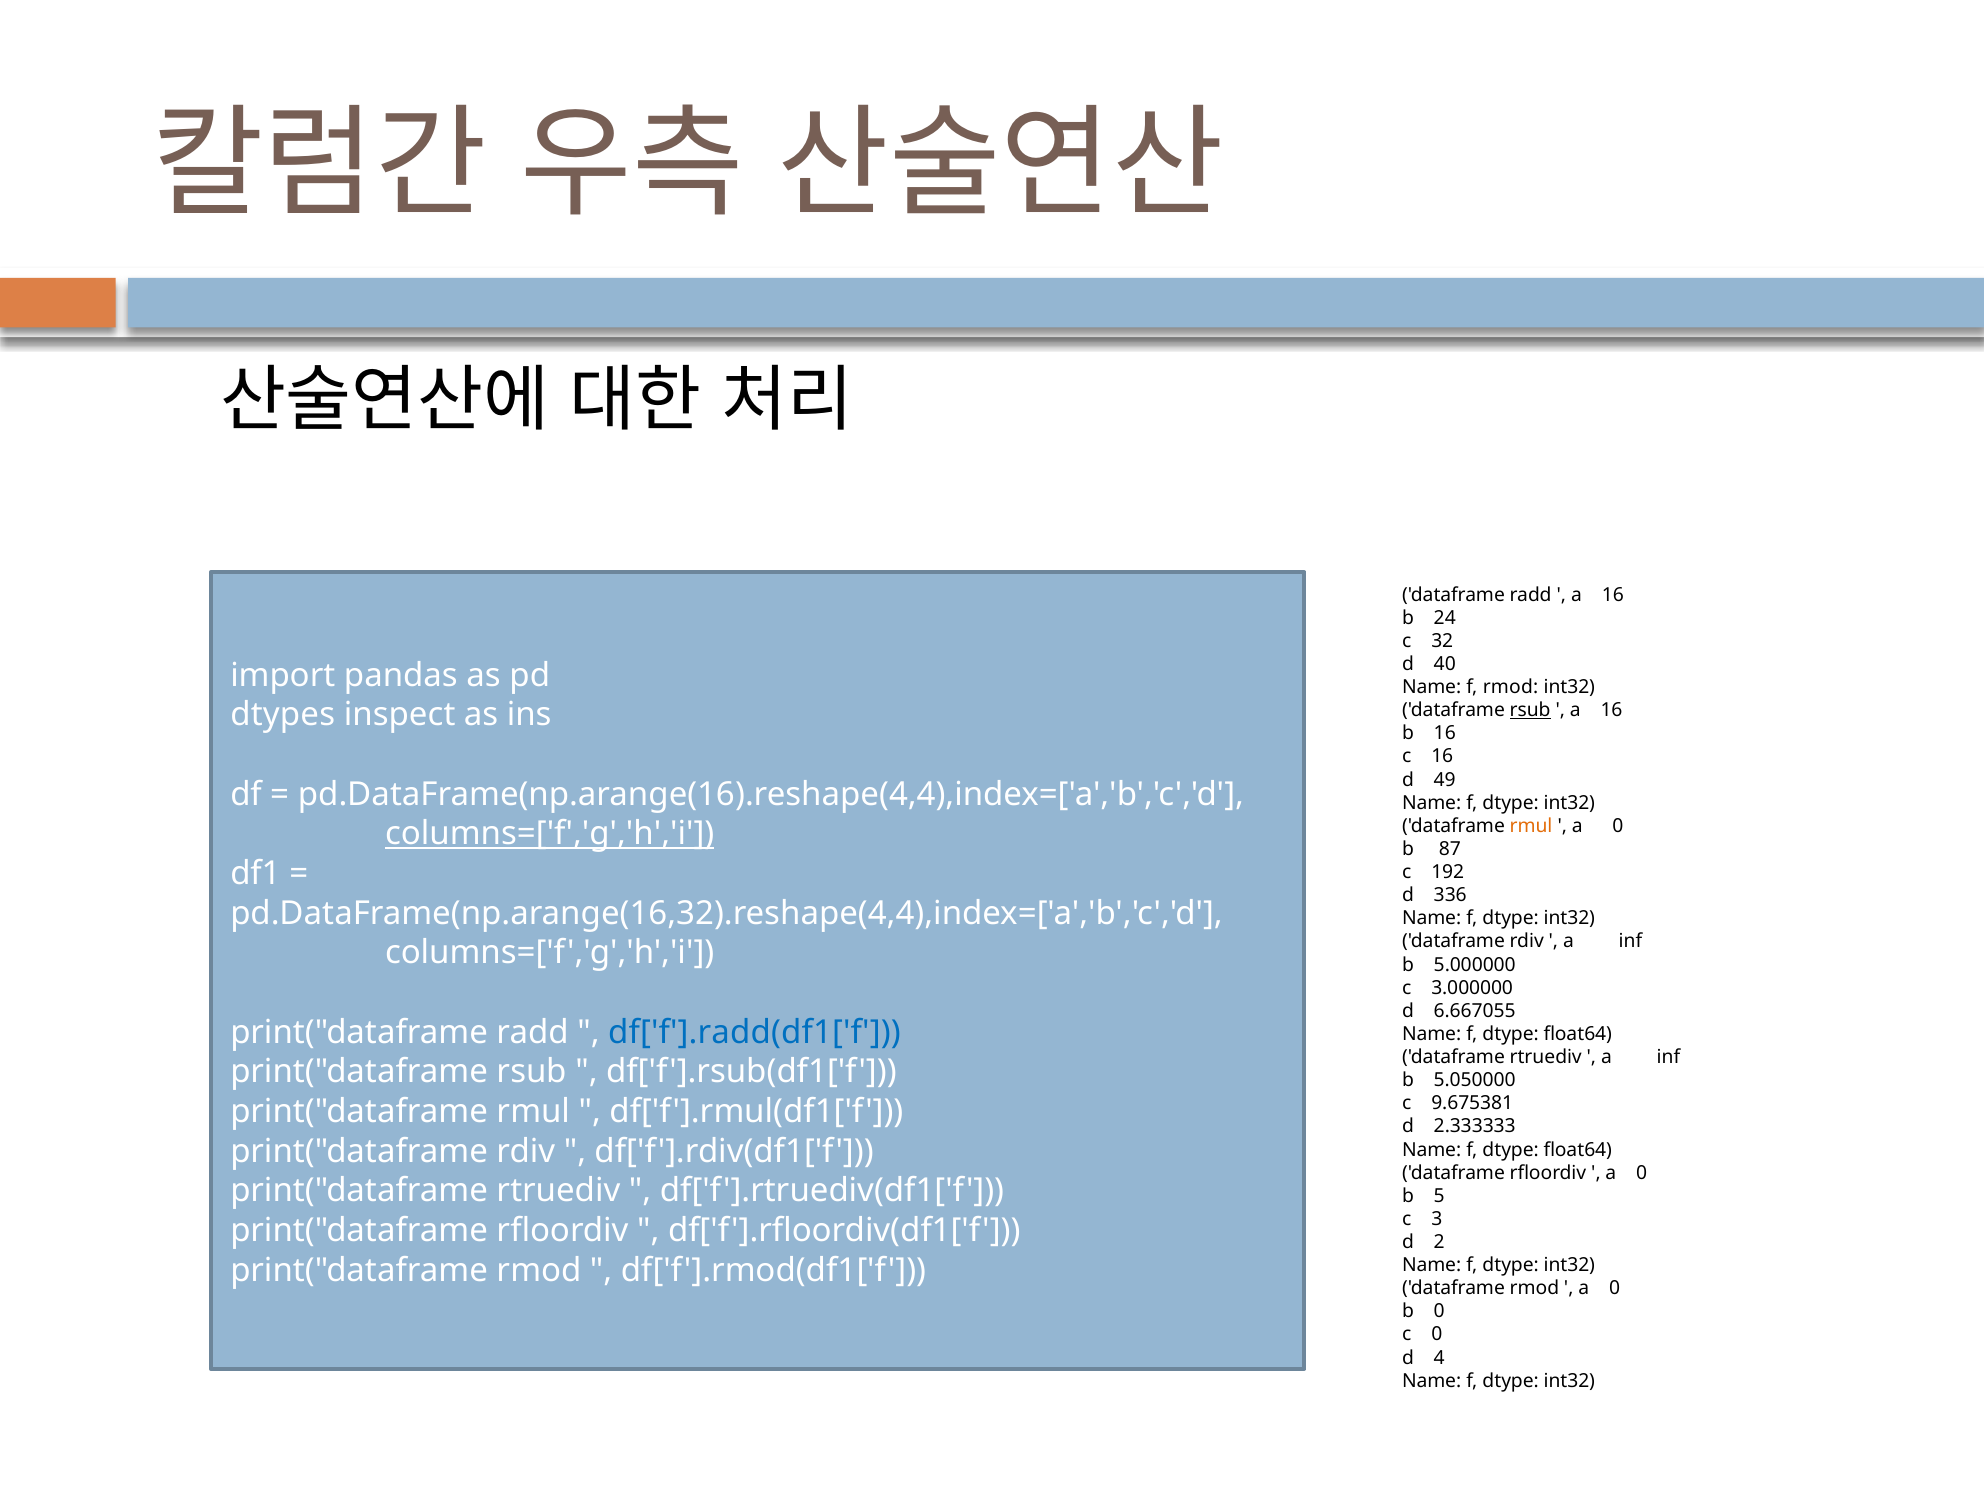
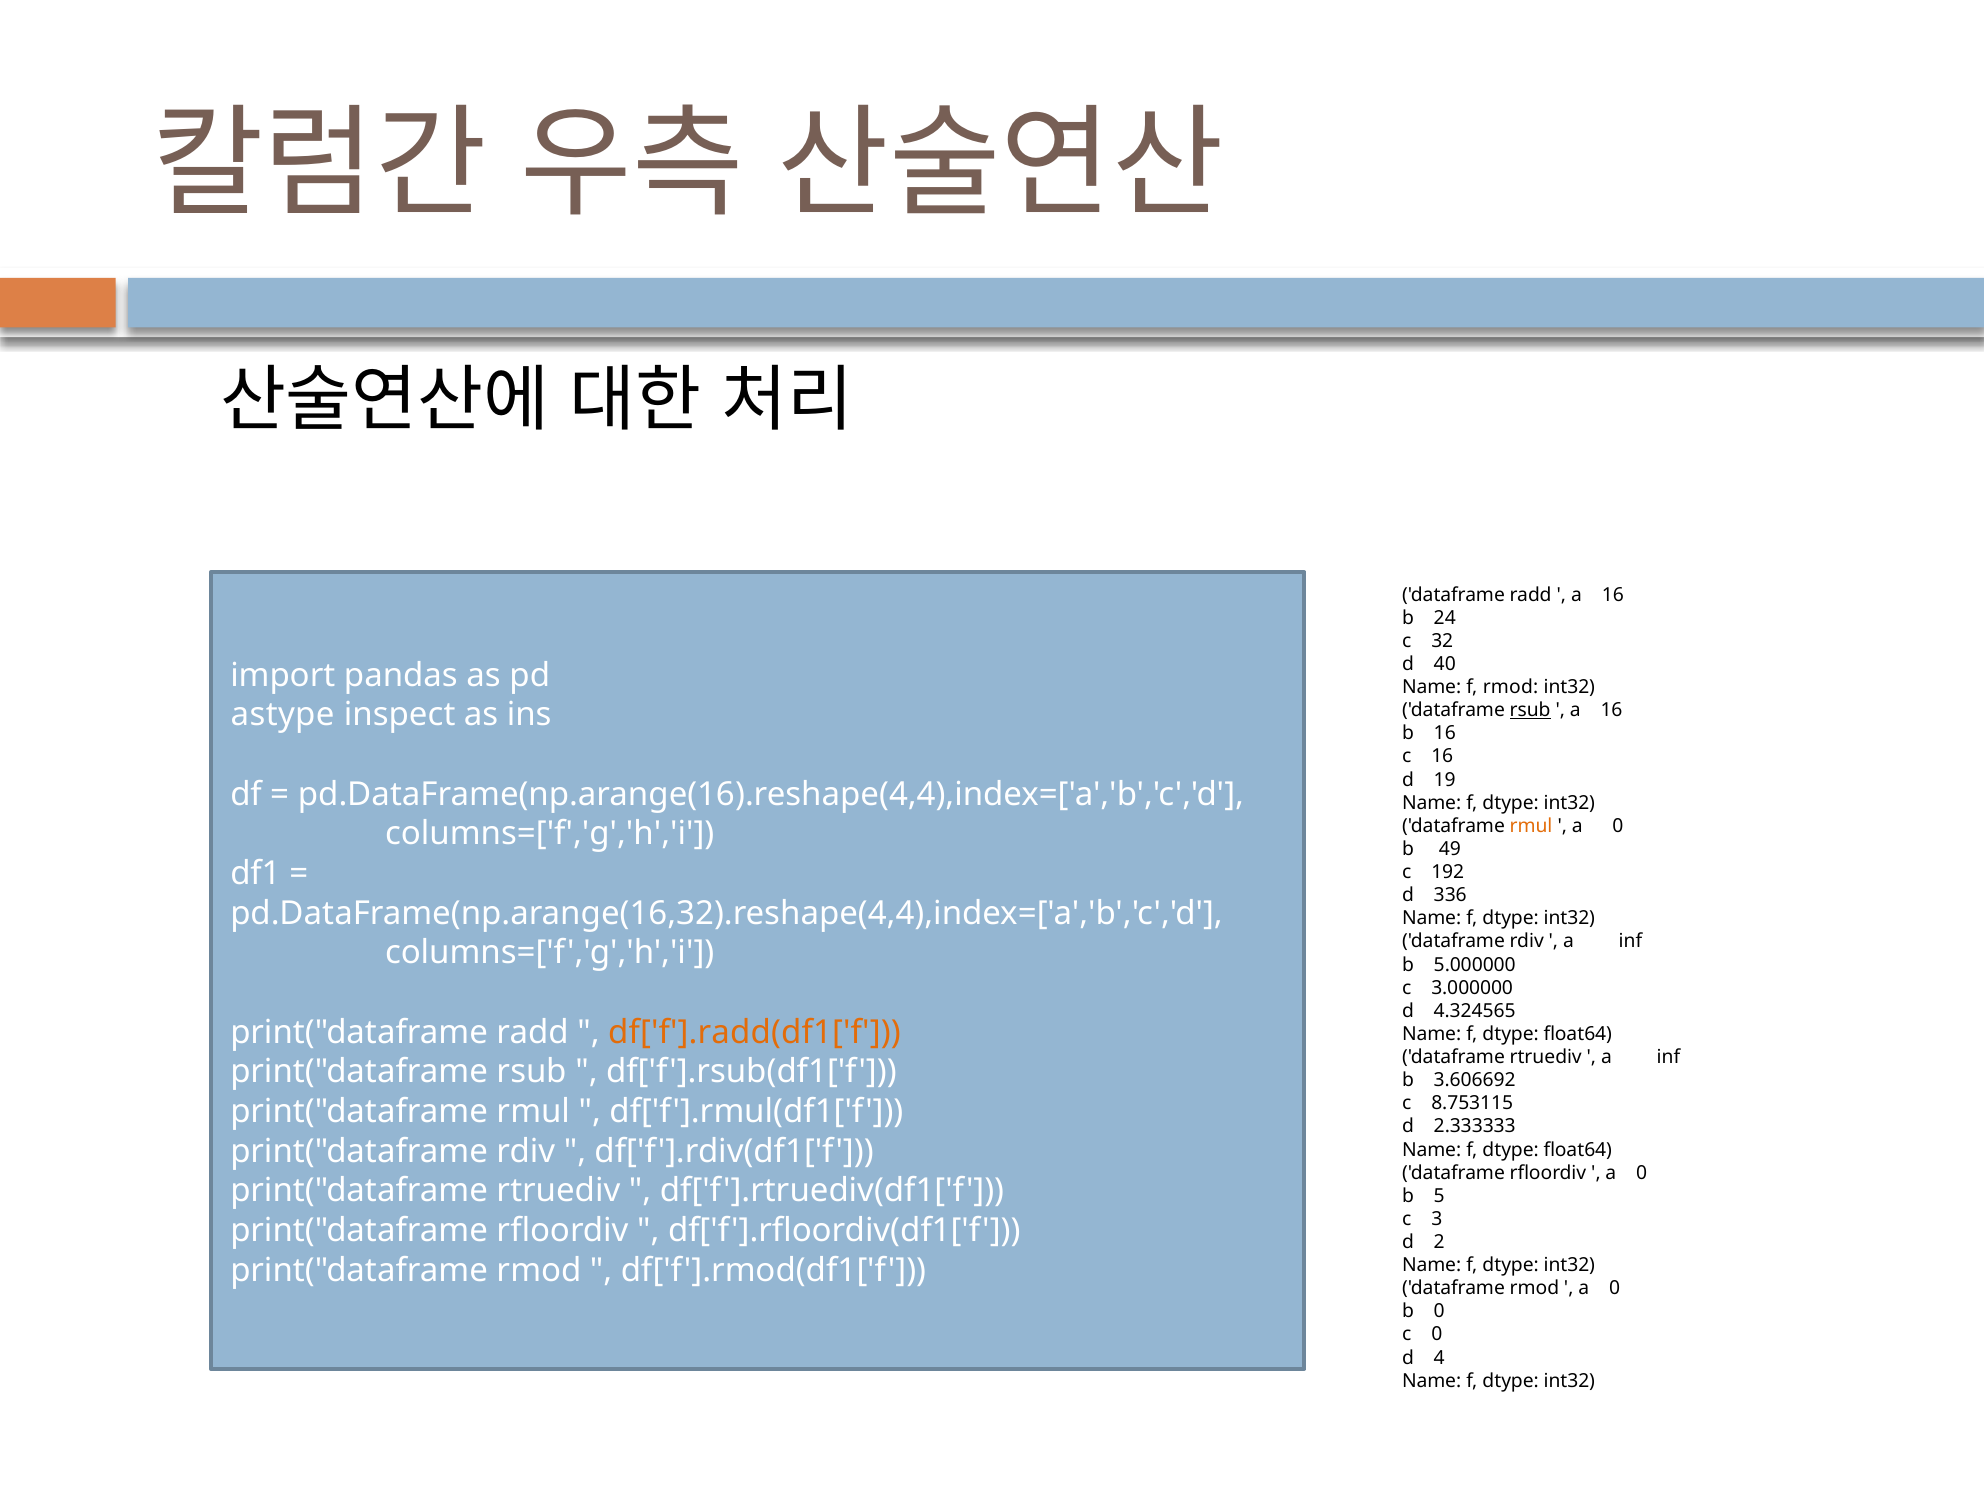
dtypes: dtypes -> astype (283, 715)
49: 49 -> 19 (1445, 780)
columns=['f','g','h','i underline: present -> none (550, 834)
87: 87 -> 49 (1450, 849)
6.667055: 6.667055 -> 4.324565 (1475, 1011)
df['f'].radd(df1['f colour: blue -> orange (754, 1032)
5.050000: 5.050000 -> 3.606692 (1475, 1080)
9.675381: 9.675381 -> 8.753115 (1472, 1103)
